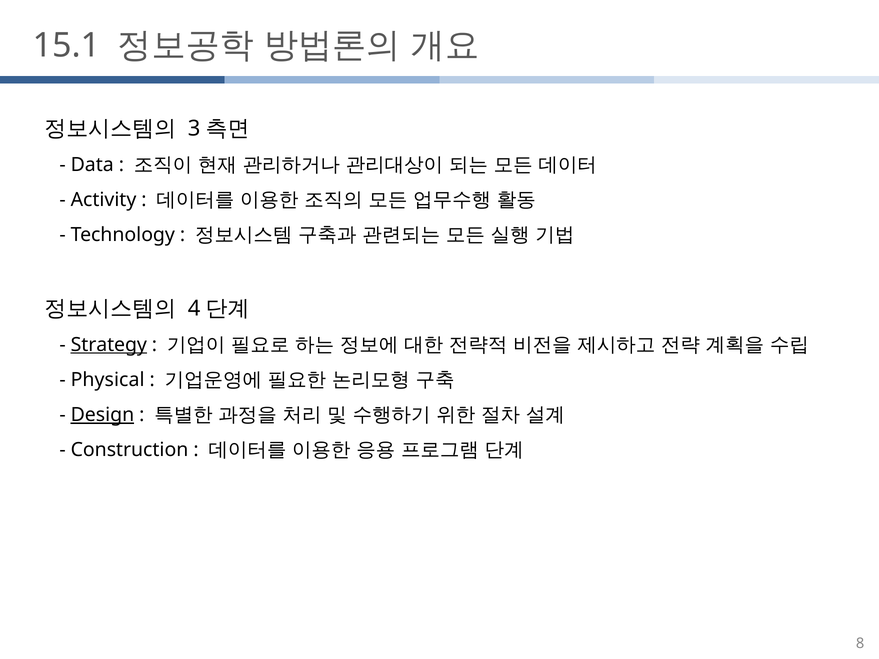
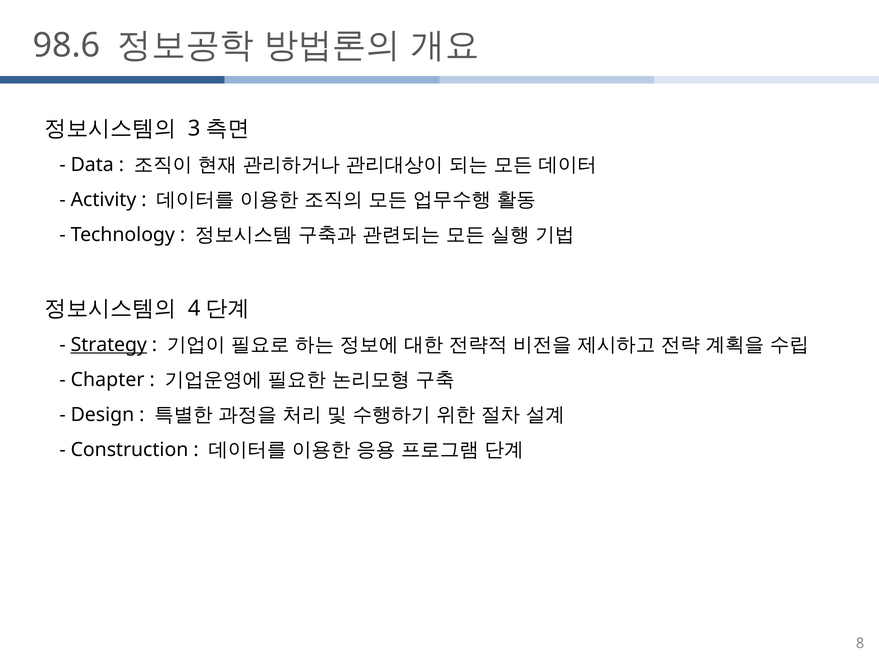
15.1: 15.1 -> 98.6 (67, 45)
Physical: Physical -> Chapter (108, 380)
Design underline: present -> none (102, 415)
